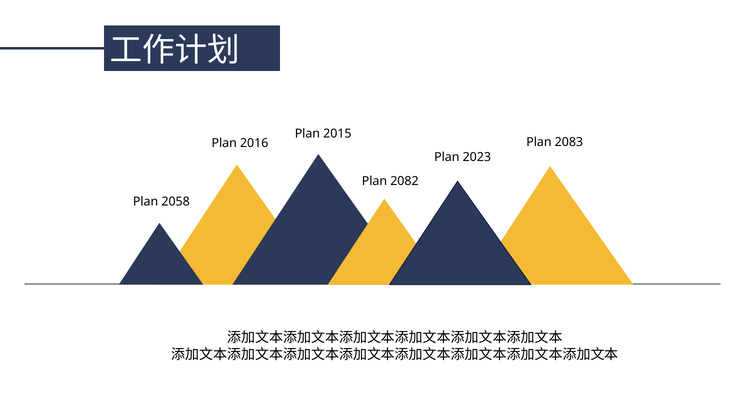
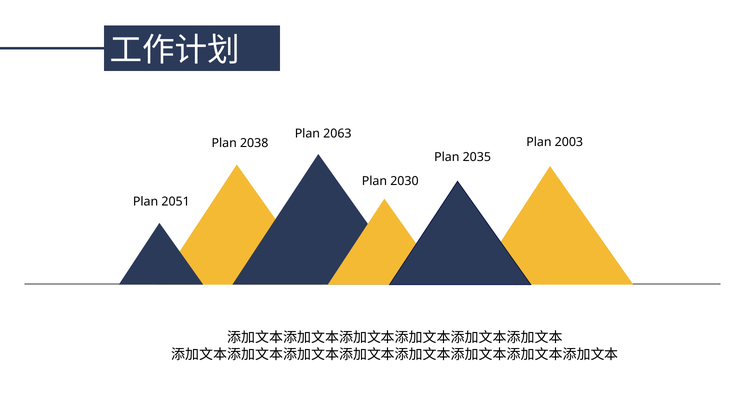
2015: 2015 -> 2063 (337, 134)
2083: 2083 -> 2003 (569, 142)
2016: 2016 -> 2038 (254, 143)
2023: 2023 -> 2035 (477, 157)
2082: 2082 -> 2030 (404, 181)
2058: 2058 -> 2051 (176, 202)
